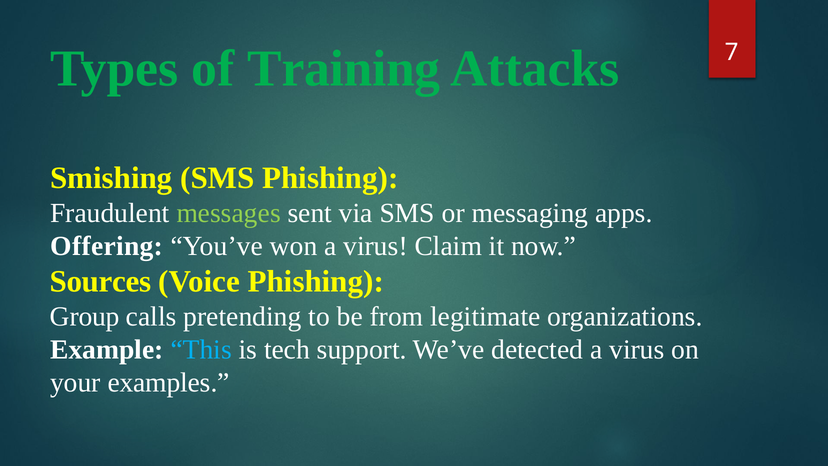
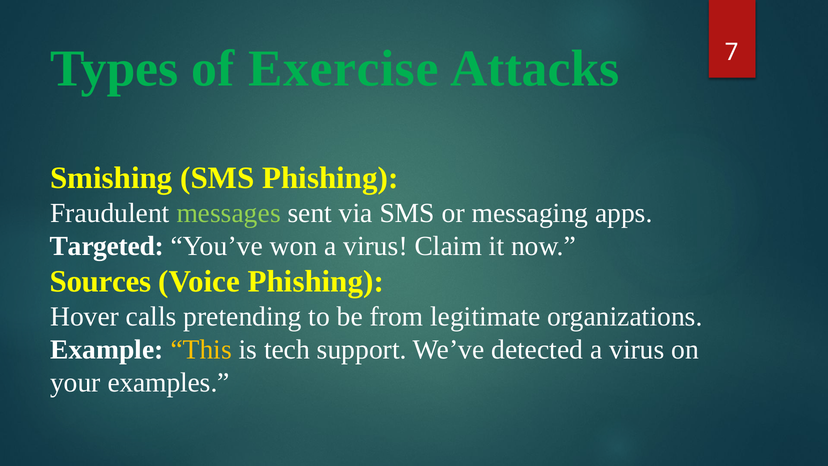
Training: Training -> Exercise (343, 69)
Offering: Offering -> Targeted (107, 246)
Group: Group -> Hover (85, 316)
This colour: light blue -> yellow (201, 350)
